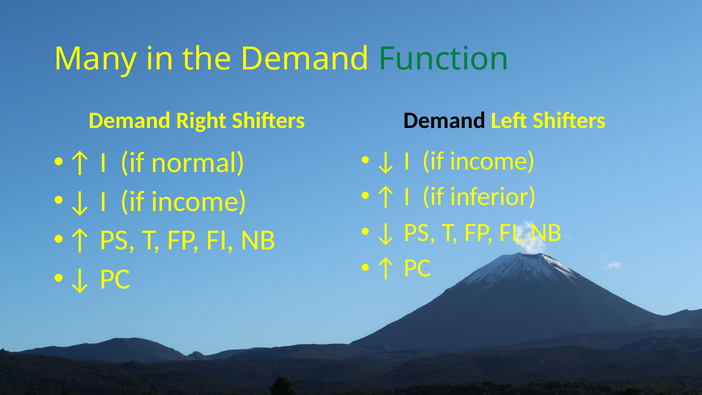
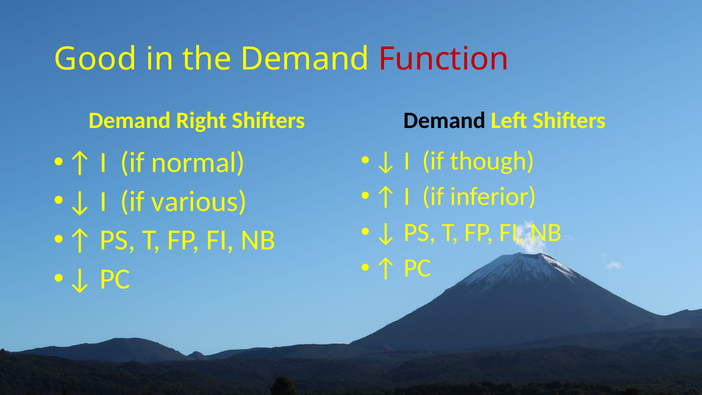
Many: Many -> Good (95, 59)
Function colour: green -> red (444, 59)
income: income -> though (492, 161)
income: income -> various (199, 201)
